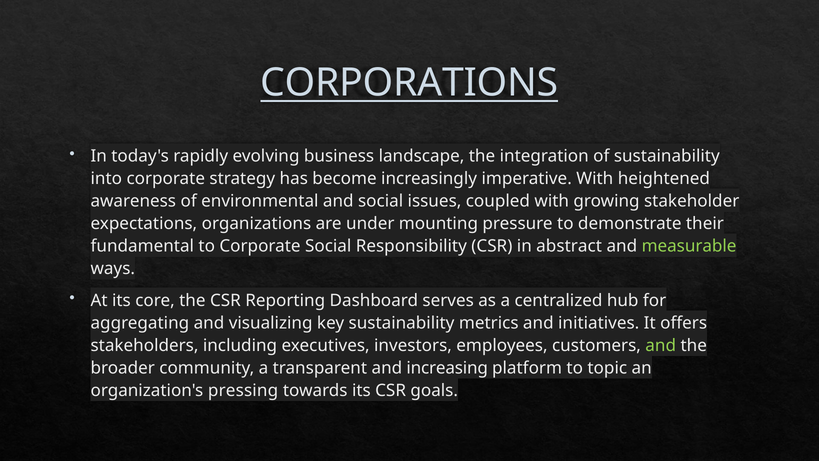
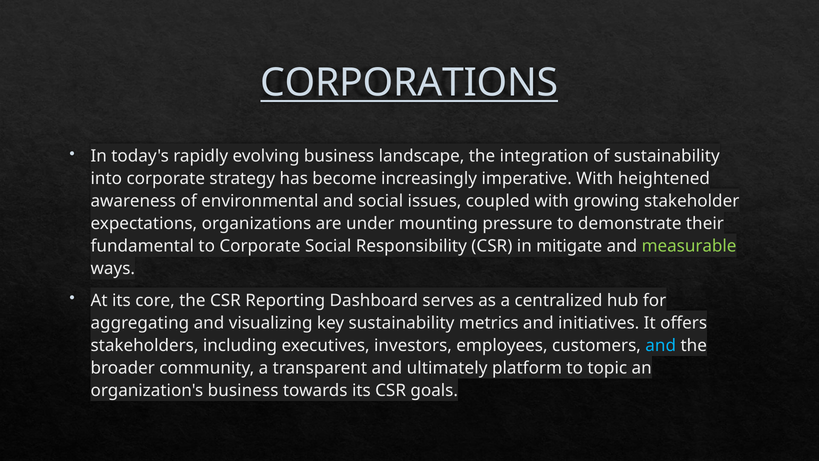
abstract: abstract -> mitigate (569, 246)
and colour: light green -> light blue (661, 345)
increasing: increasing -> ultimately (447, 368)
organization's pressing: pressing -> business (243, 390)
